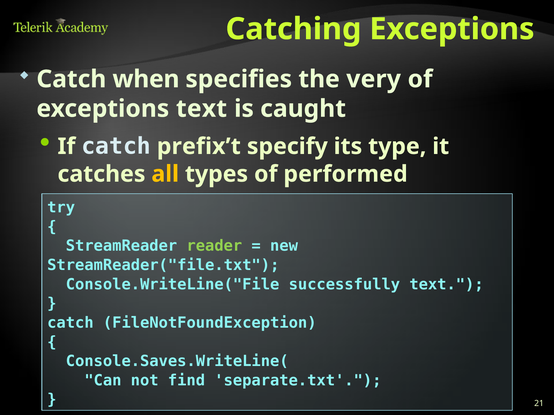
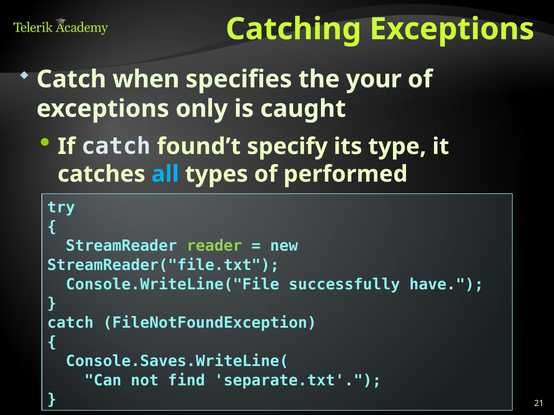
very: very -> your (374, 79)
exceptions text: text -> only (202, 109)
prefix’t: prefix’t -> found’t (199, 147)
all colour: yellow -> light blue (165, 174)
successfully text: text -> have (447, 285)
